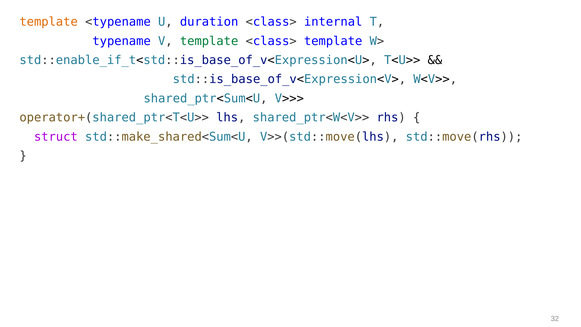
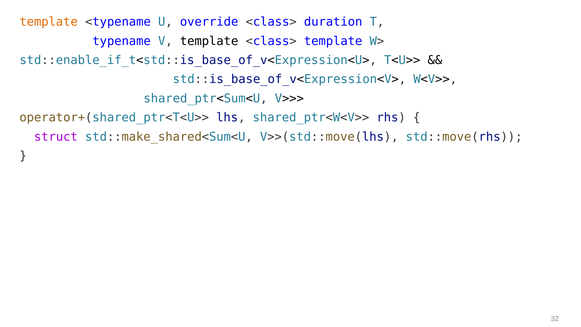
duration: duration -> override (209, 22)
internal: internal -> duration (333, 22)
template colour: green -> black (209, 41)
